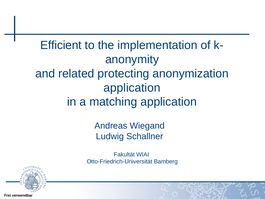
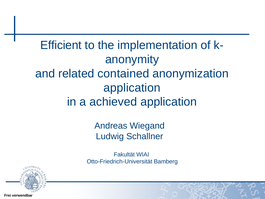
protecting: protecting -> contained (123, 73)
matching: matching -> achieved (113, 102)
